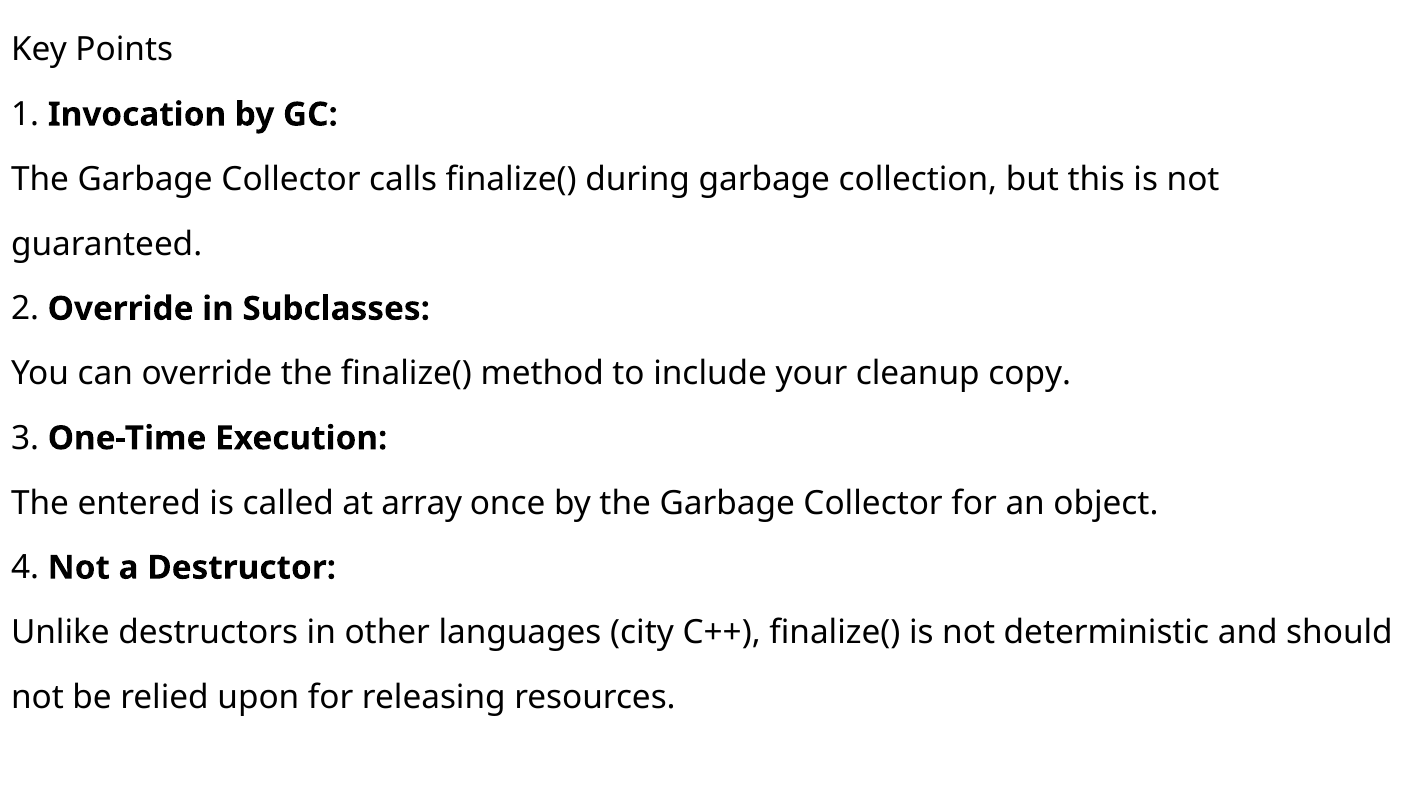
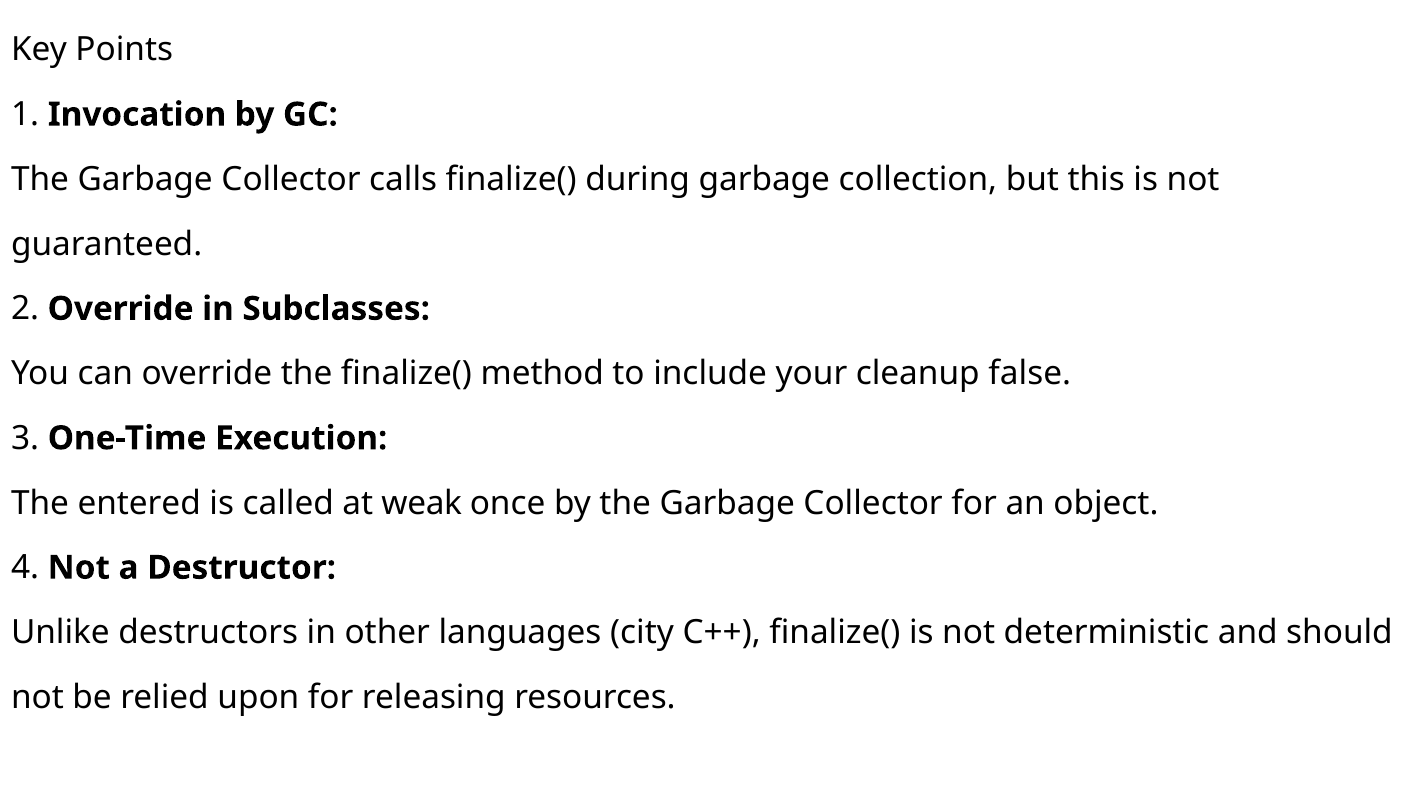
copy: copy -> false (1030, 374)
array: array -> weak (422, 503)
